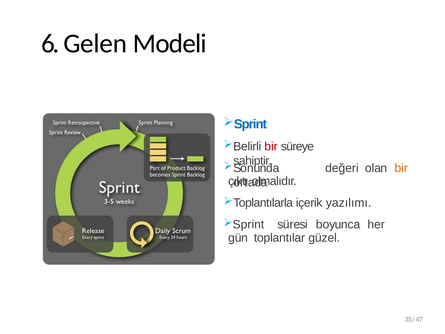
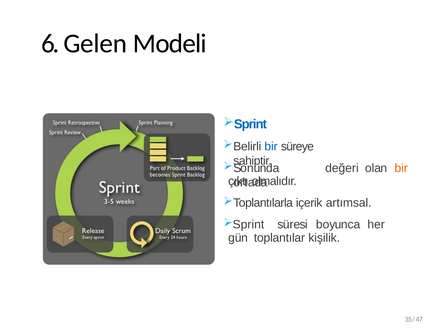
bir colour: red -> blue (271, 146)
yazılımı: yazılımı -> artımsal (349, 203)
güzel: güzel -> kişilik (324, 238)
